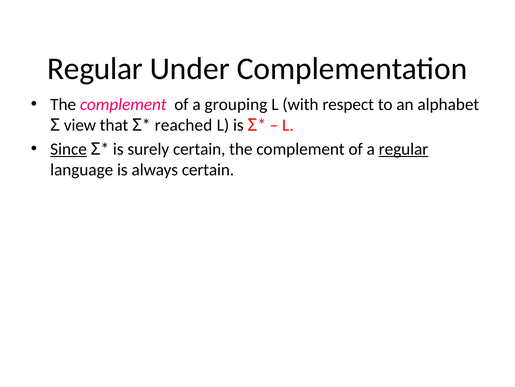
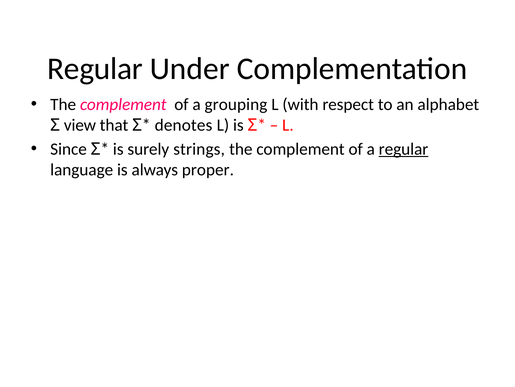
reached: reached -> denotes (183, 125)
Since underline: present -> none (69, 149)
surely certain: certain -> strings (199, 149)
always certain: certain -> proper (208, 169)
